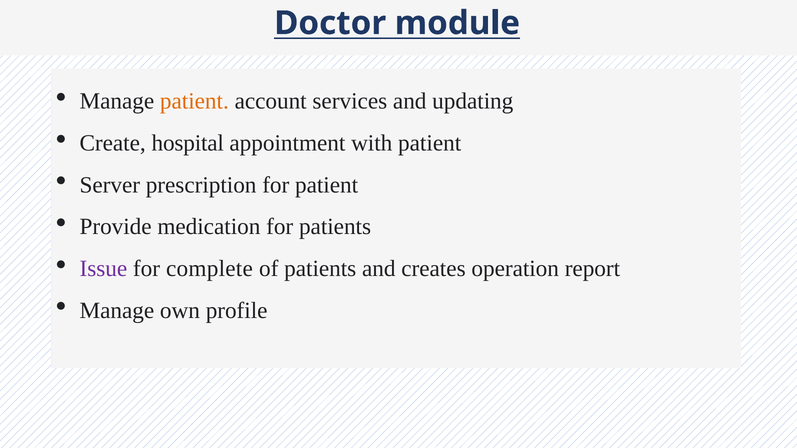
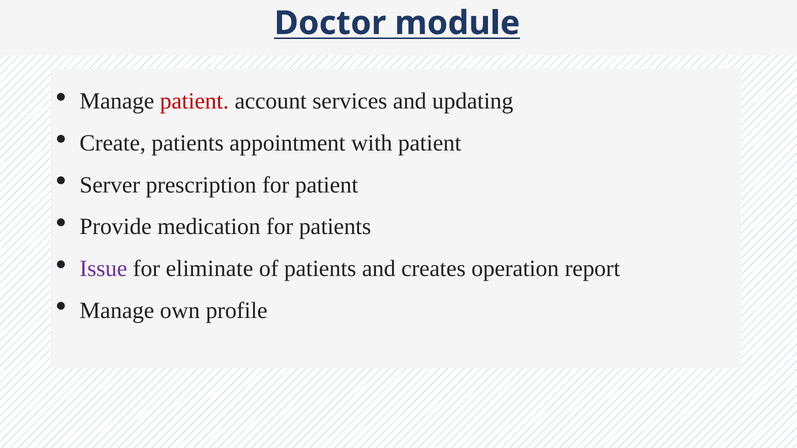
patient colour: orange -> red (194, 101)
Create hospital: hospital -> patients (188, 143)
complete: complete -> eliminate (209, 269)
